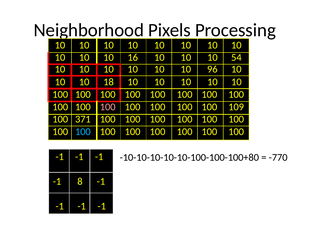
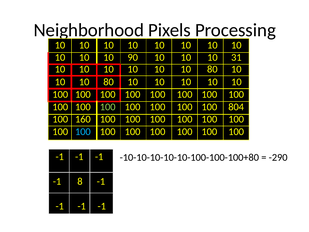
16: 16 -> 90 (133, 57)
54: 54 -> 31 (236, 57)
96: 96 -> 80 (212, 69)
18: 18 -> 80 (109, 82)
100 colour: pink -> light green (108, 107)
109: 109 -> 804 (236, 107)
371: 371 -> 160 (83, 119)
-770: -770 -> -290 (278, 157)
